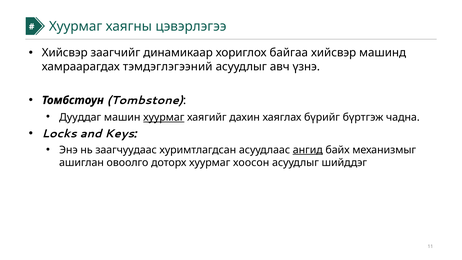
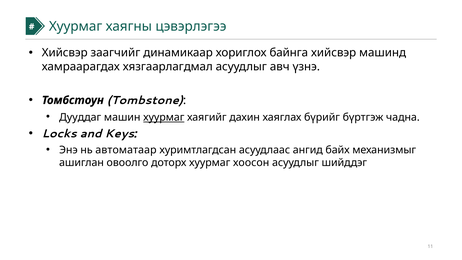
байгаа: байгаа -> байнга (289, 53)
тэмдэглэгээний: тэмдэглэгээний -> хязгаарлагдмал (168, 67)
заагчуудаас: заагчуудаас -> автоматаар (126, 150)
ангид underline: present -> none (308, 150)
